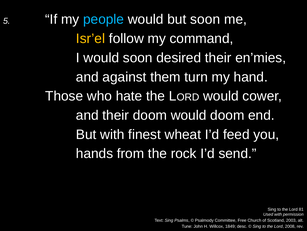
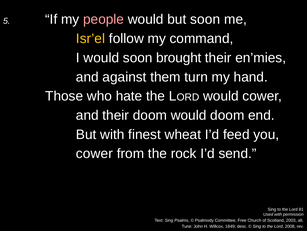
people colour: light blue -> pink (104, 19)
desired: desired -> brought (179, 58)
hands: hands -> cower (94, 153)
